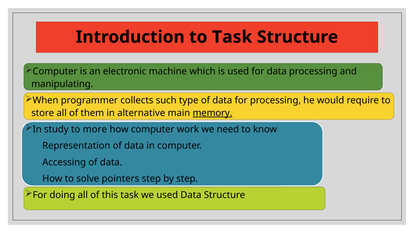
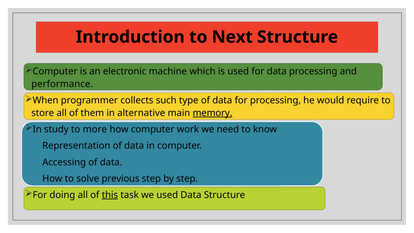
to Task: Task -> Next (232, 37)
manipulating: manipulating -> performance (62, 84)
pointers: pointers -> previous (121, 179)
this underline: none -> present (110, 195)
